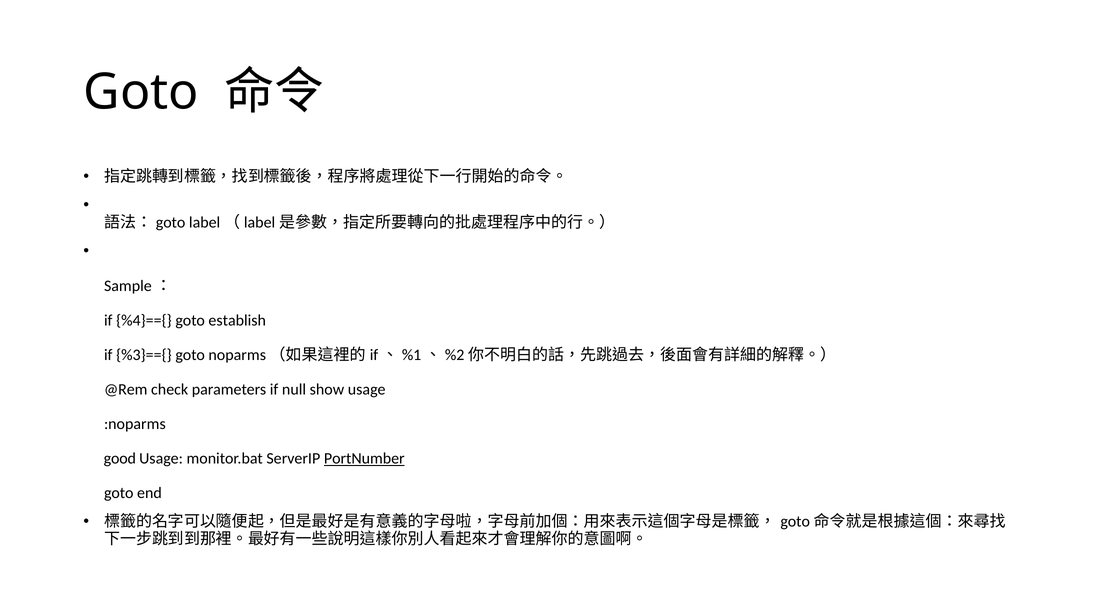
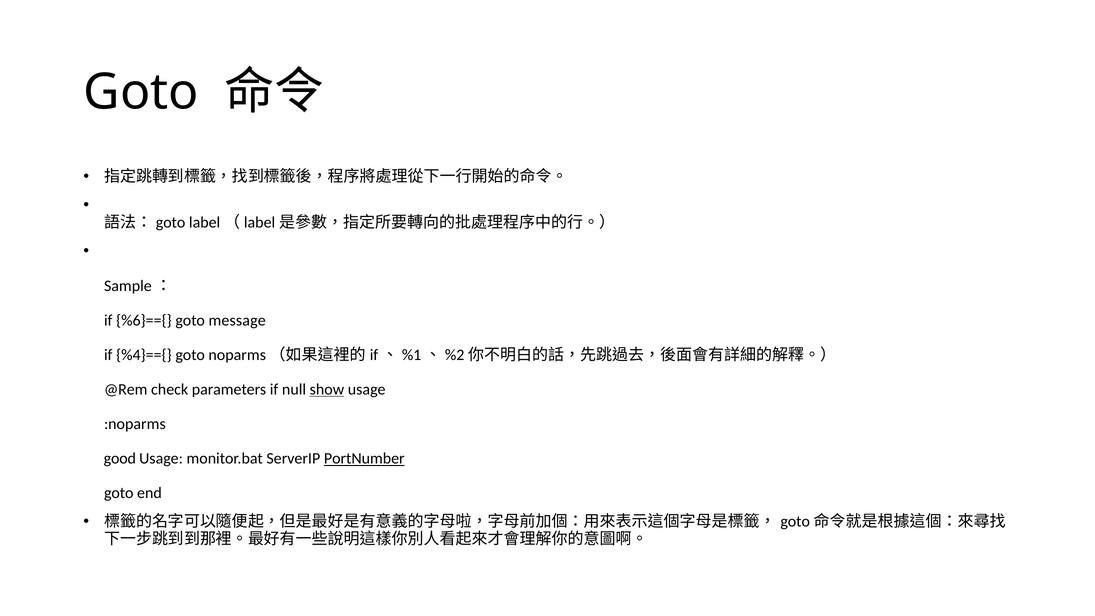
%4}=={: %4}=={ -> %6}=={ (144, 320)
establish: establish -> message (237, 320)
%3}=={: %3}=={ -> %4}=={ (144, 355)
show underline: none -> present (327, 389)
